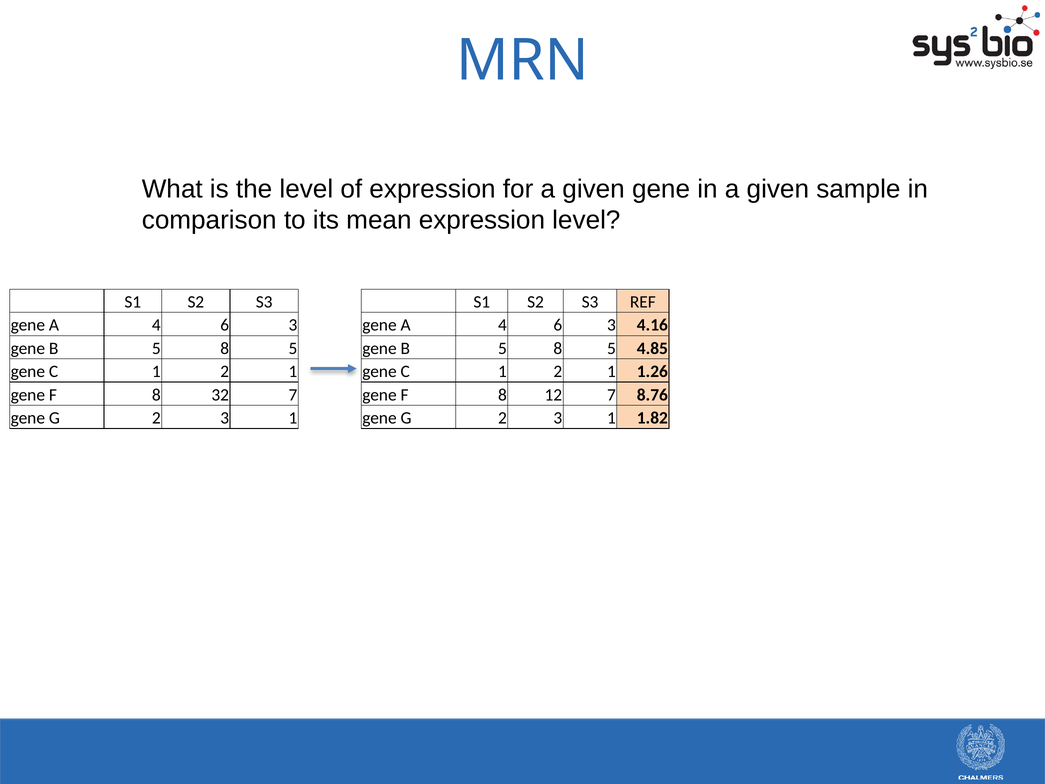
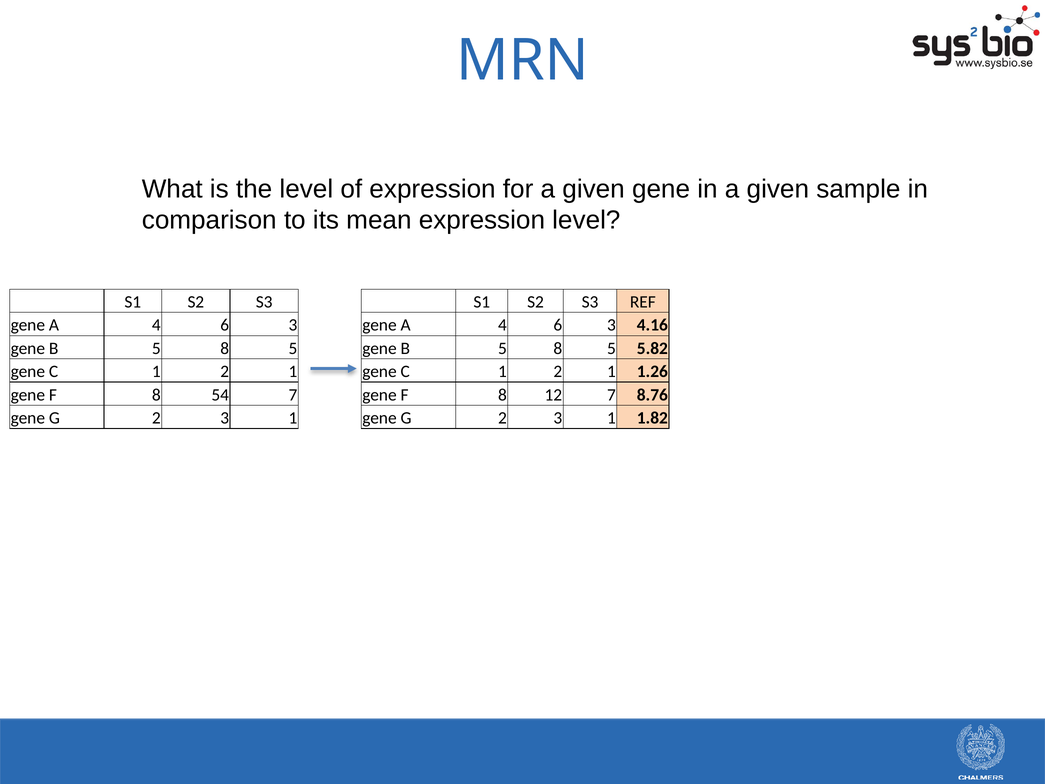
4.85: 4.85 -> 5.82 (652, 348)
32: 32 -> 54 (220, 395)
